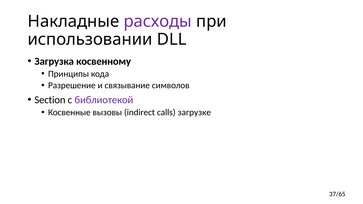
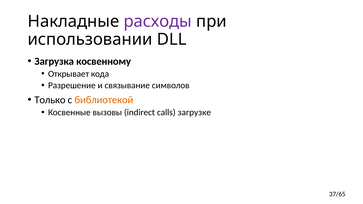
Принципы: Принципы -> Открывает (69, 74)
Section: Section -> Только (50, 100)
библиотекой colour: purple -> orange (104, 100)
